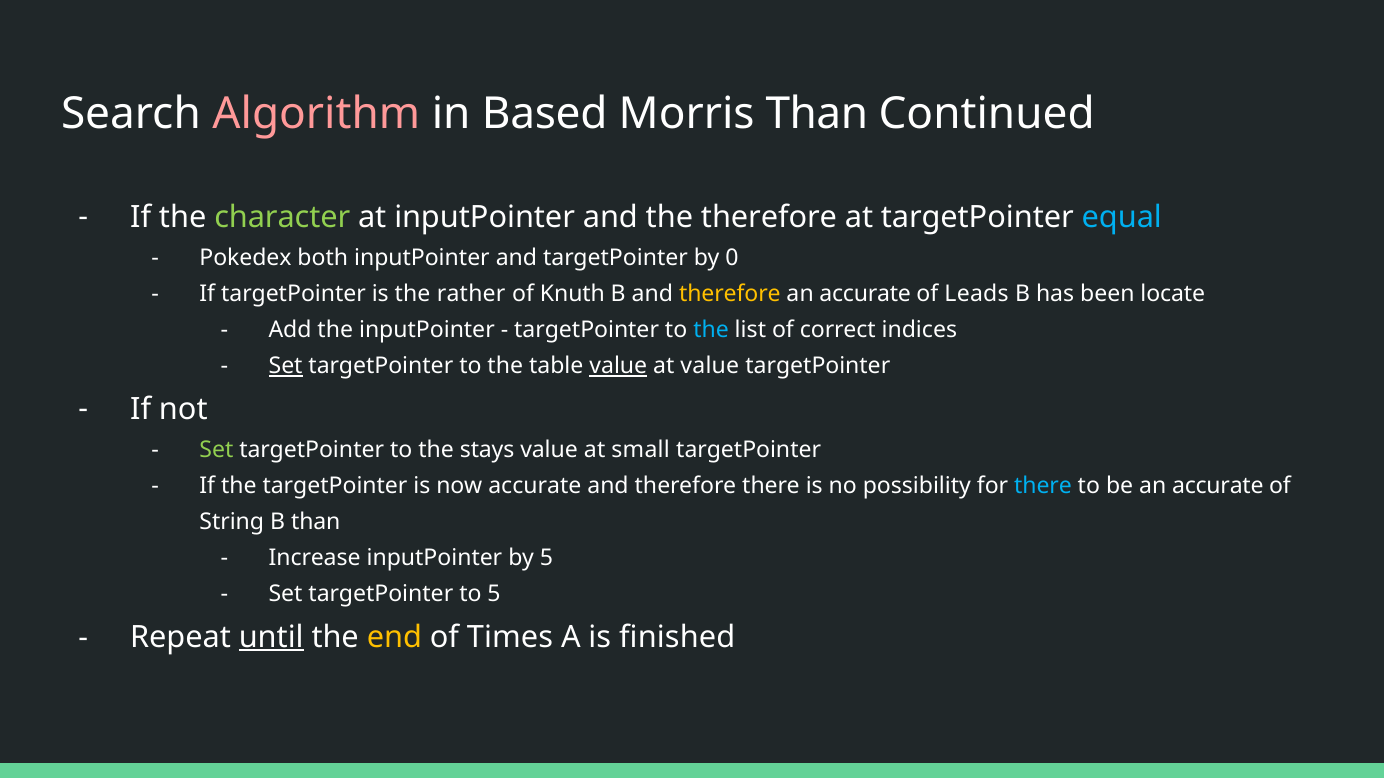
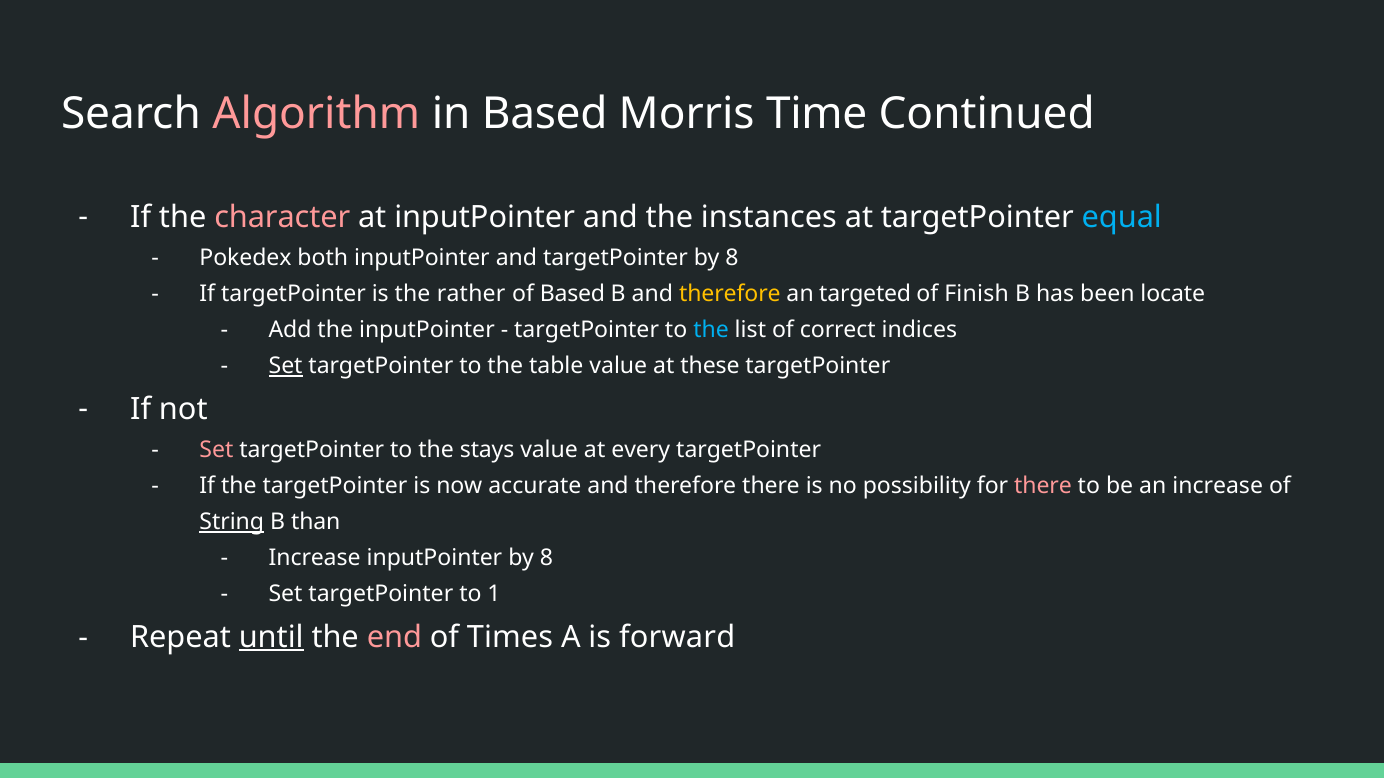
Morris Than: Than -> Time (817, 114)
character colour: light green -> pink (282, 217)
the therefore: therefore -> instances (769, 217)
targetPointer by 0: 0 -> 8 (732, 258)
of Knuth: Knuth -> Based (572, 294)
accurate: accurate -> targeted (865, 294)
Leads: Leads -> Finish (977, 294)
value underline: present -> none (618, 366)
at value: value -> these (710, 366)
Set colour: light green -> pink (216, 450)
small: small -> every (641, 450)
there colour: light blue -> pink (1043, 486)
be an accurate: accurate -> increase (1218, 486)
String underline: none -> present (232, 522)
inputPointer by 5: 5 -> 8 (546, 558)
to 5: 5 -> 1 (494, 594)
end colour: yellow -> pink (394, 638)
finished: finished -> forward (677, 638)
